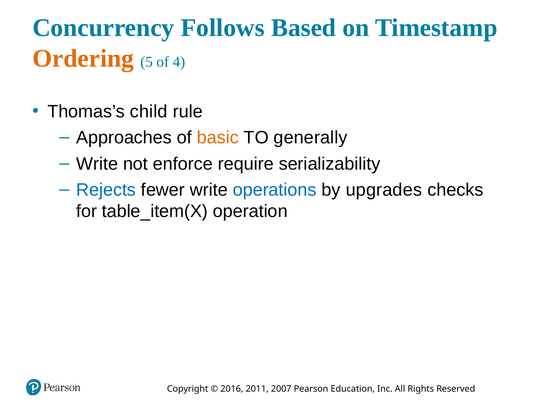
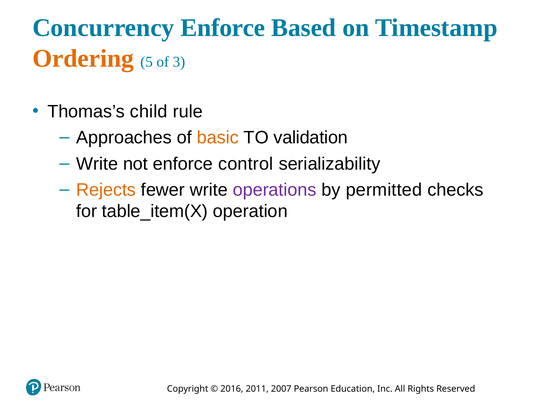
Concurrency Follows: Follows -> Enforce (223, 28)
4: 4 -> 3 (179, 62)
generally: generally -> validation (311, 138)
require: require -> control (246, 164)
Rejects colour: blue -> orange (106, 190)
operations colour: blue -> purple (275, 190)
upgrades: upgrades -> permitted (384, 190)
